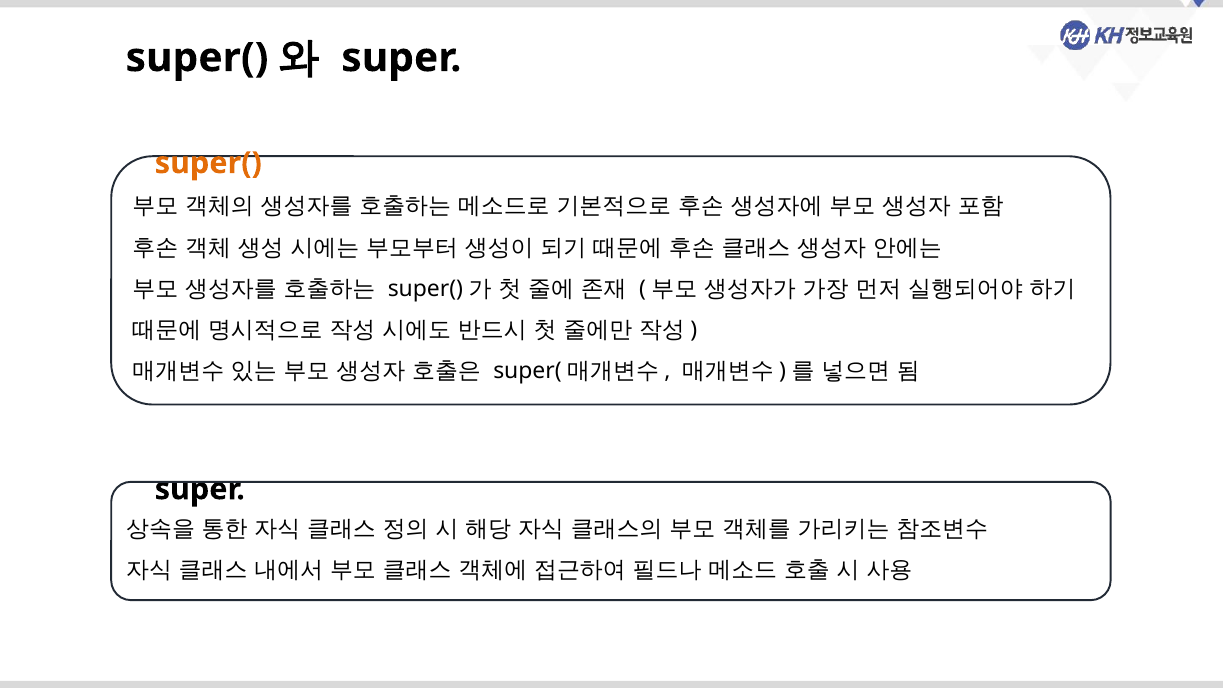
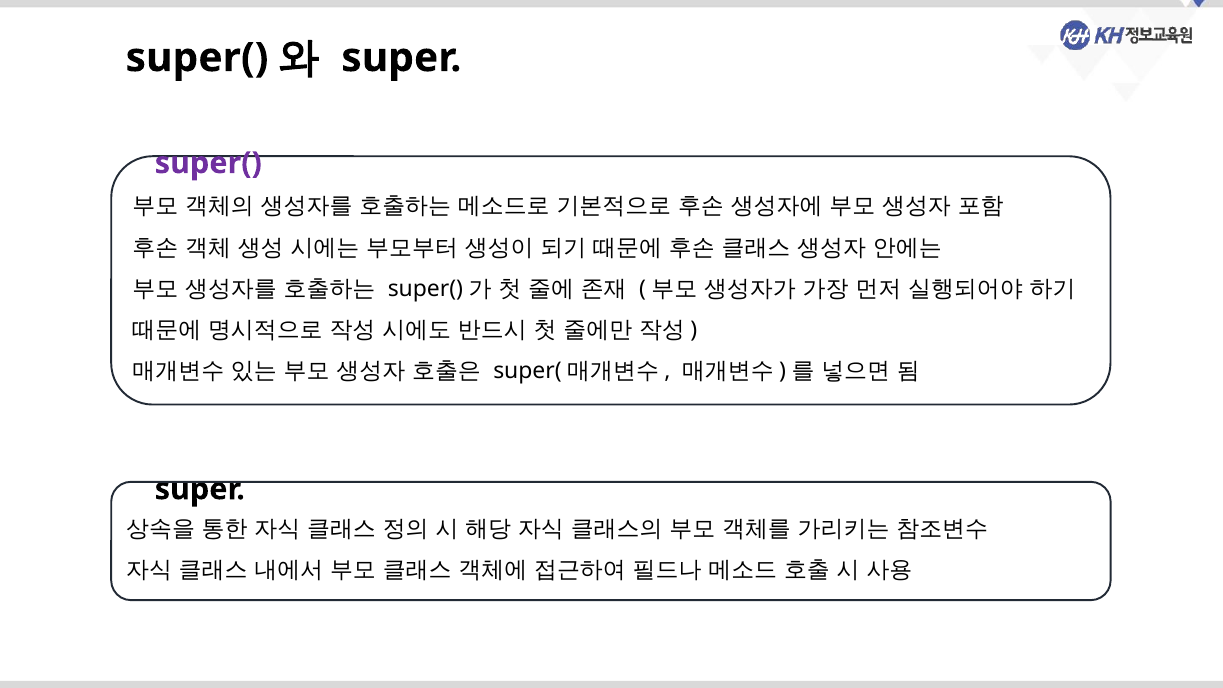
super( colour: orange -> purple (208, 163)
